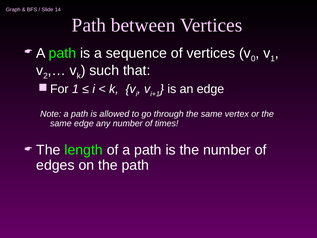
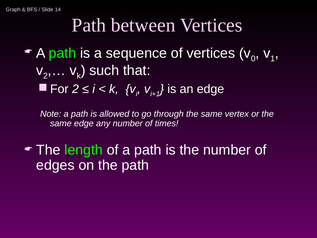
For 1: 1 -> 2 (75, 89)
